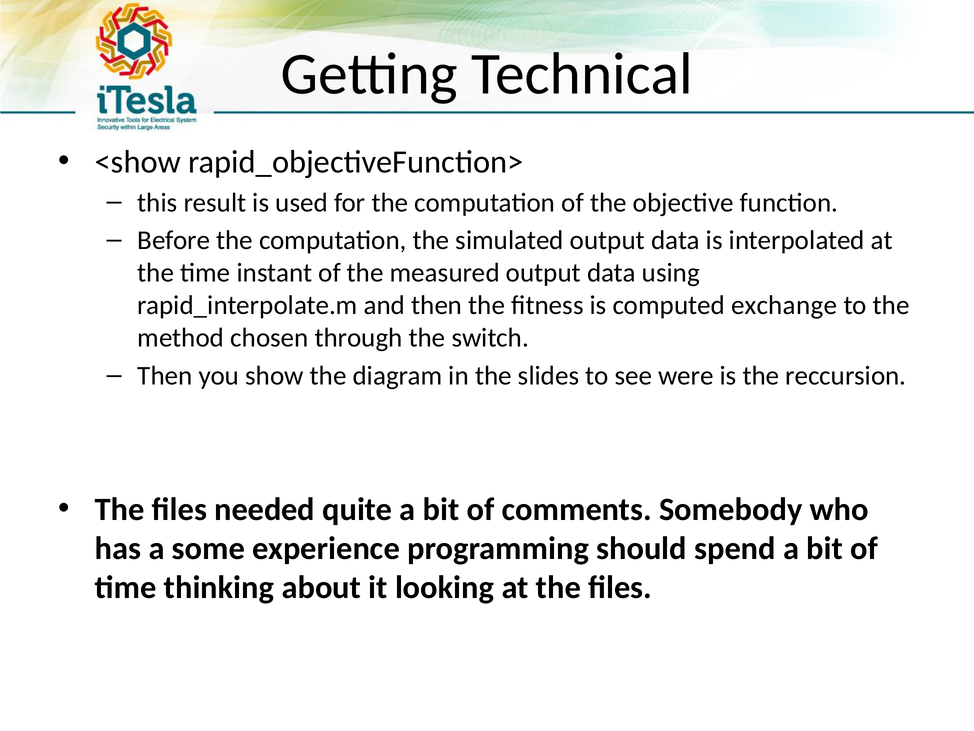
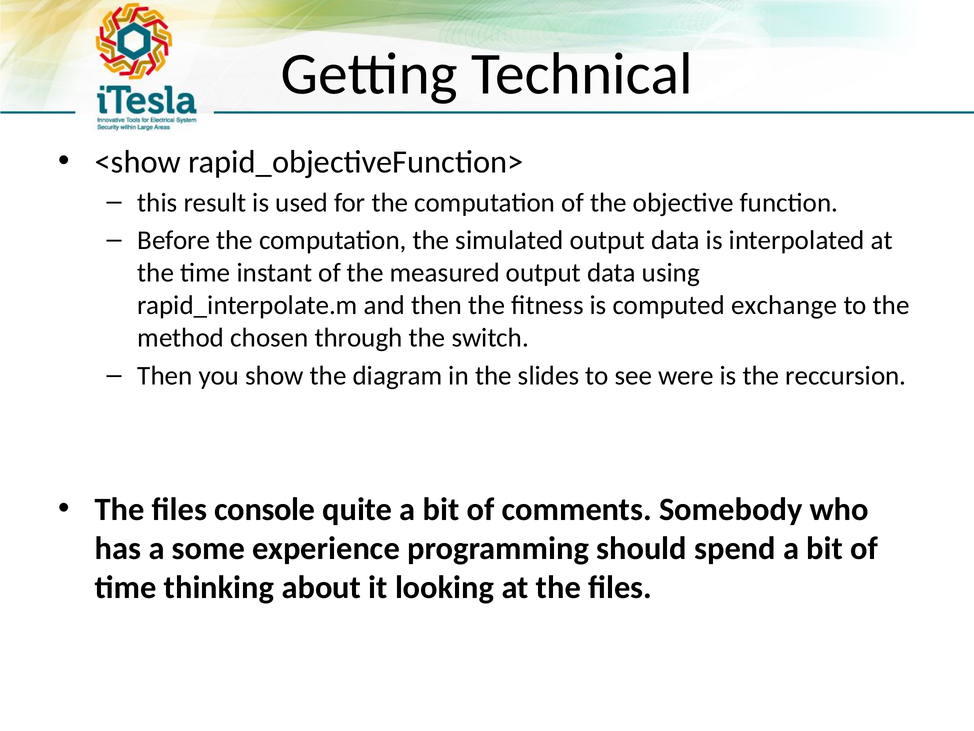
needed: needed -> console (265, 509)
